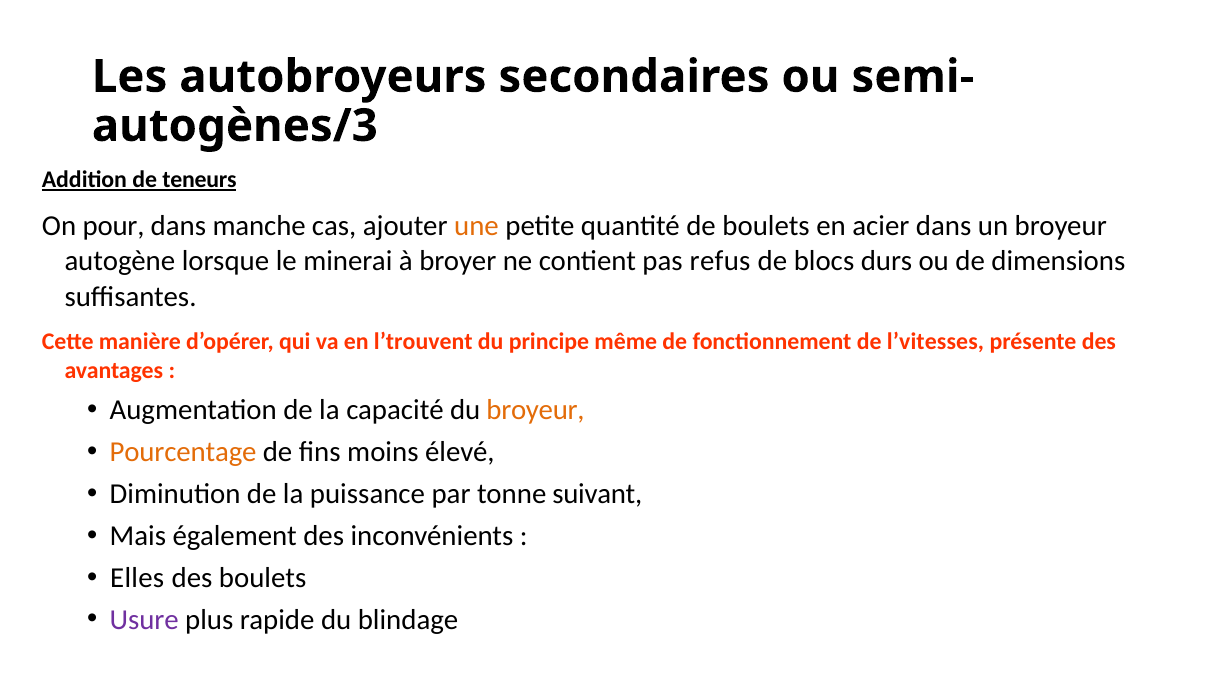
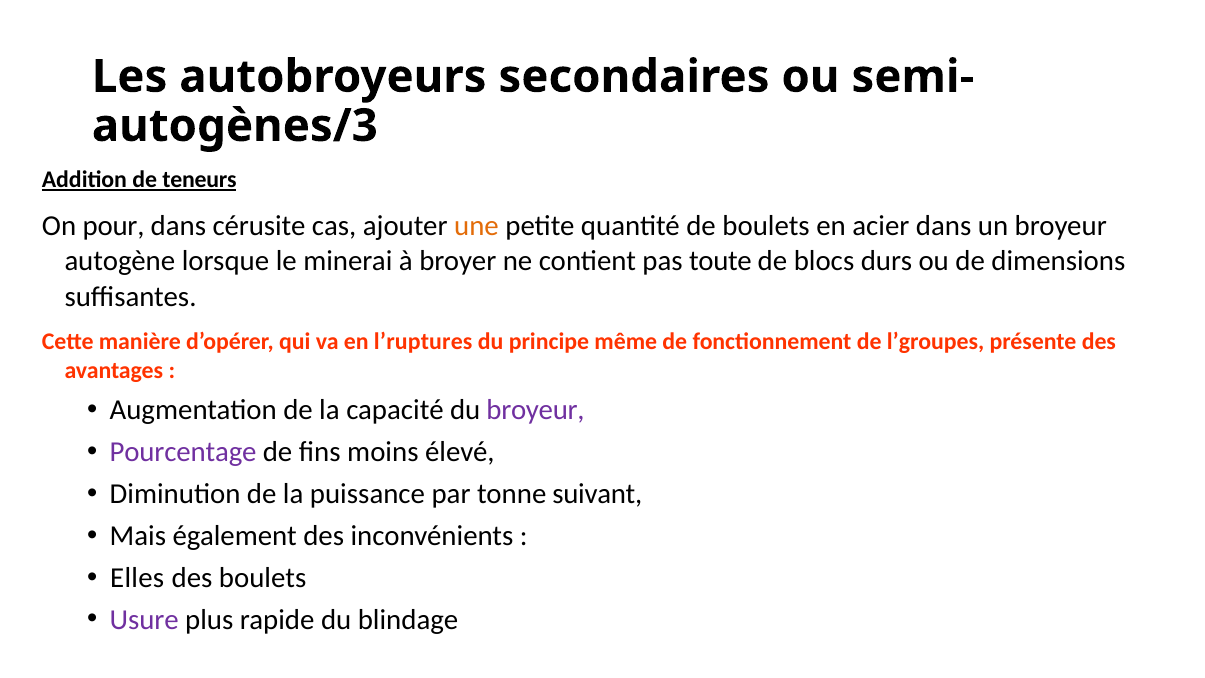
manche: manche -> cérusite (259, 225)
refus: refus -> toute (720, 261)
l’trouvent: l’trouvent -> l’ruptures (423, 341)
l’vitesses: l’vitesses -> l’groupes (936, 341)
broyeur colour: orange -> purple (536, 410)
Pourcentage colour: orange -> purple (183, 452)
